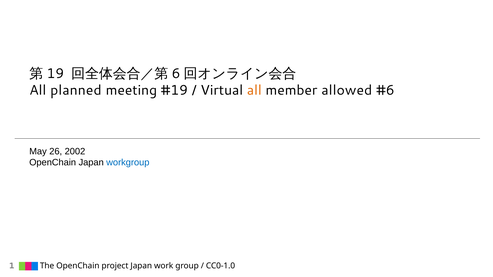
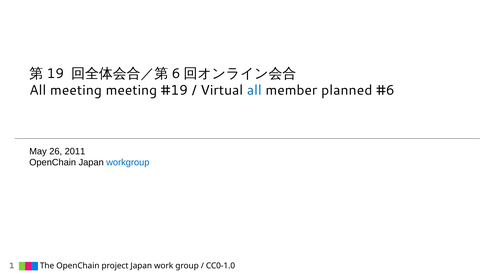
All planned: planned -> meeting (76, 90)
all colour: orange -> blue (254, 90)
allowed: allowed -> planned (347, 90)
2002: 2002 -> 2011 (75, 152)
